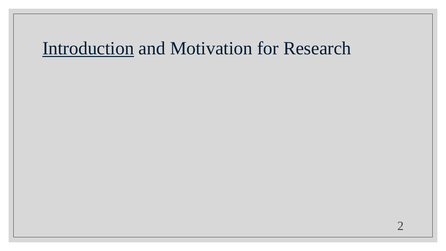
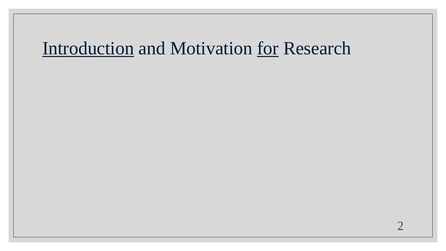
for underline: none -> present (268, 48)
